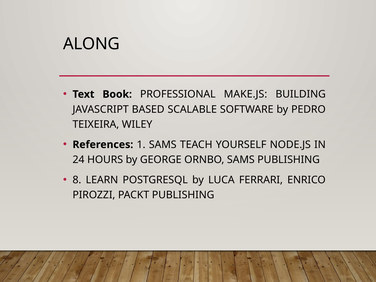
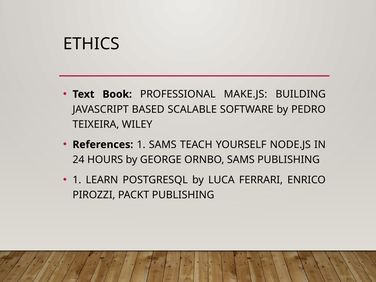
ALONG: ALONG -> ETHICS (91, 44)
8: 8 -> 1 (77, 180)
